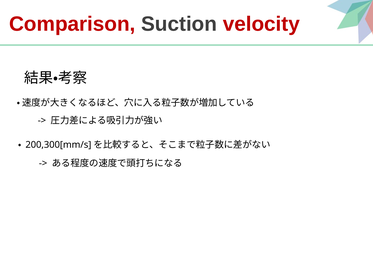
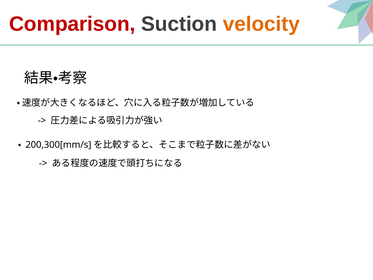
velocity colour: red -> orange (261, 24)
